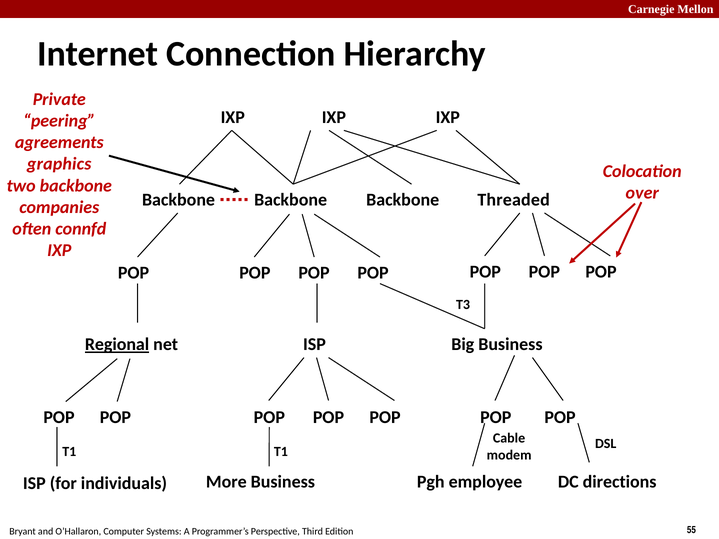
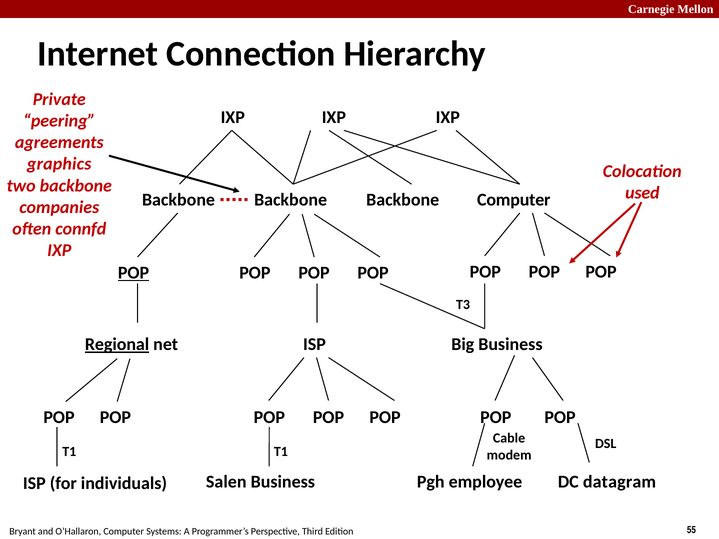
over: over -> used (642, 193)
Backbone Threaded: Threaded -> Computer (514, 200)
POP underline: none -> present (134, 273)
More: More -> Salen (226, 482)
directions: directions -> datagram (619, 482)
